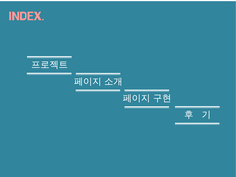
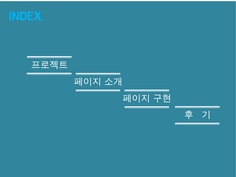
INDEX colour: pink -> light blue (27, 16)
